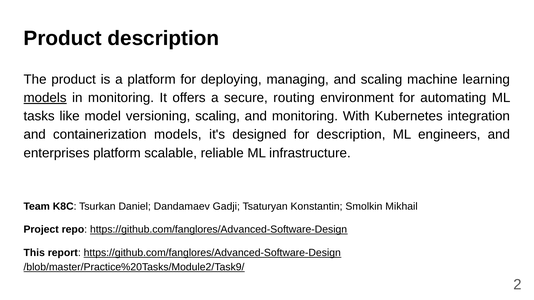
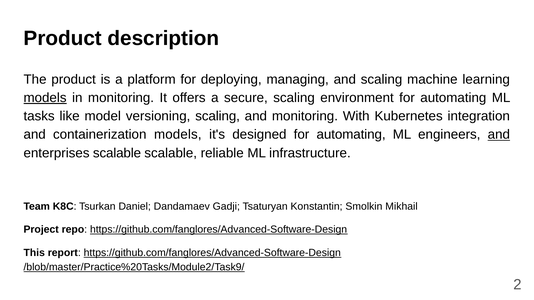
secure routing: routing -> scaling (294, 98)
designed for description: description -> automating (351, 135)
and underline: none -> present (499, 135)
enterprises platform: platform -> scalable (117, 153)
